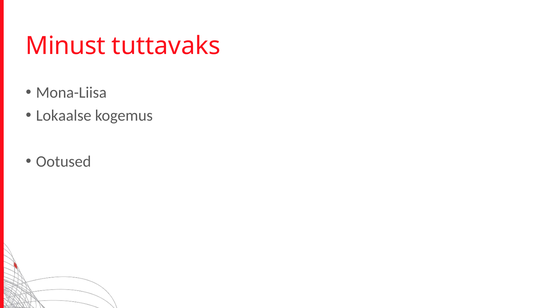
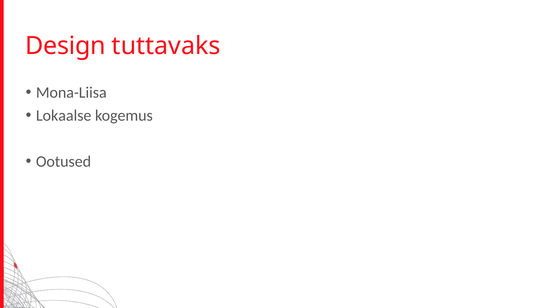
Minust: Minust -> Design (66, 46)
